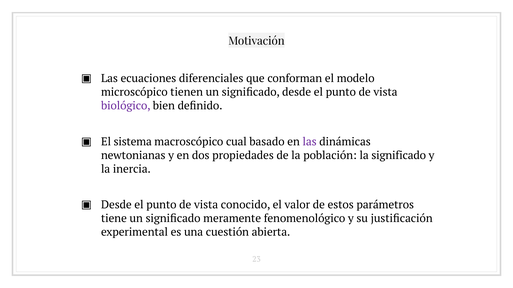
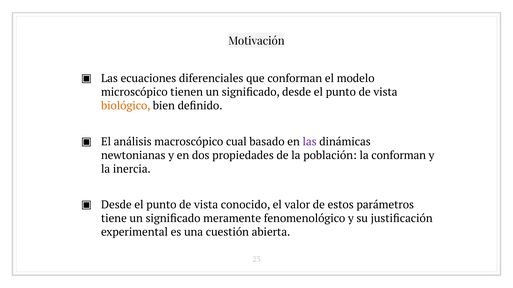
biológico colour: purple -> orange (126, 106)
sistema: sistema -> análisis (133, 142)
la significado: significado -> conforman (399, 156)
